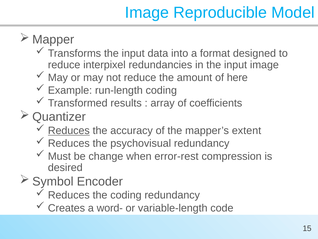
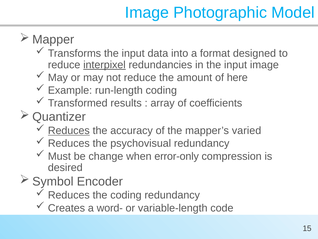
Reproducible: Reproducible -> Photographic (220, 13)
interpixel underline: none -> present (104, 65)
extent: extent -> varied (247, 130)
error-rest: error-rest -> error-only (177, 156)
